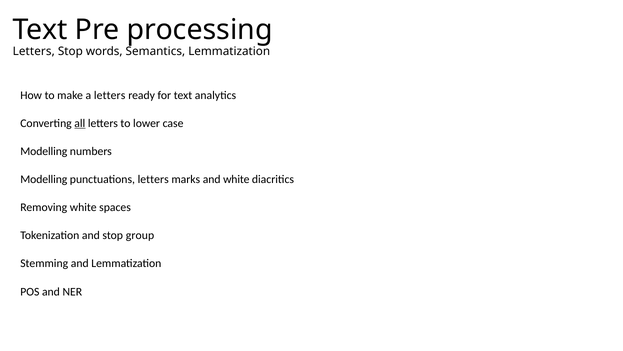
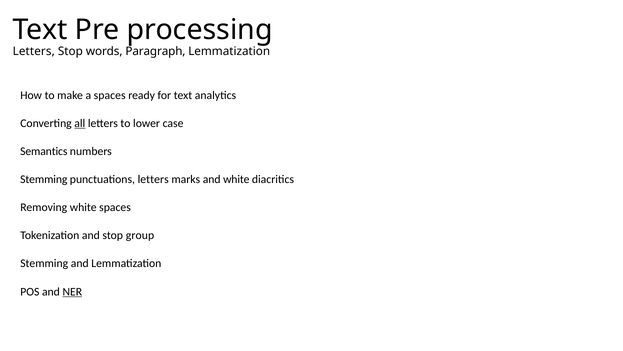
Semantics: Semantics -> Paragraph (155, 51)
a letters: letters -> spaces (110, 95)
Modelling: Modelling -> Semantics (44, 151)
Modelling: Modelling -> Stemming (44, 179)
NER underline: none -> present (72, 291)
